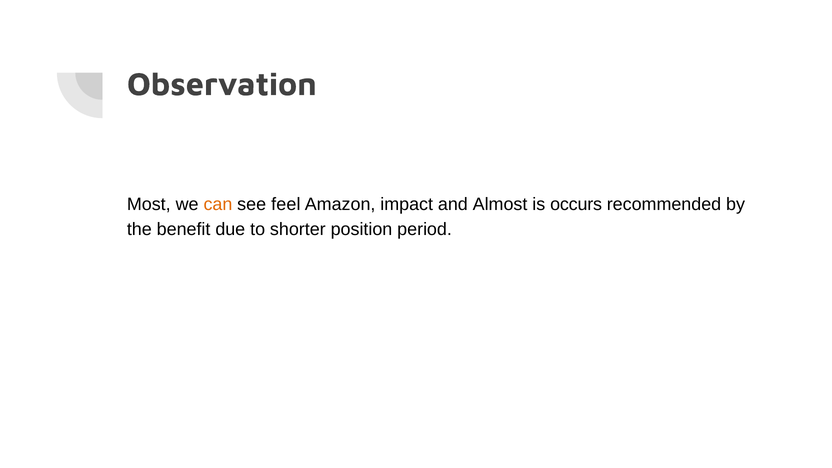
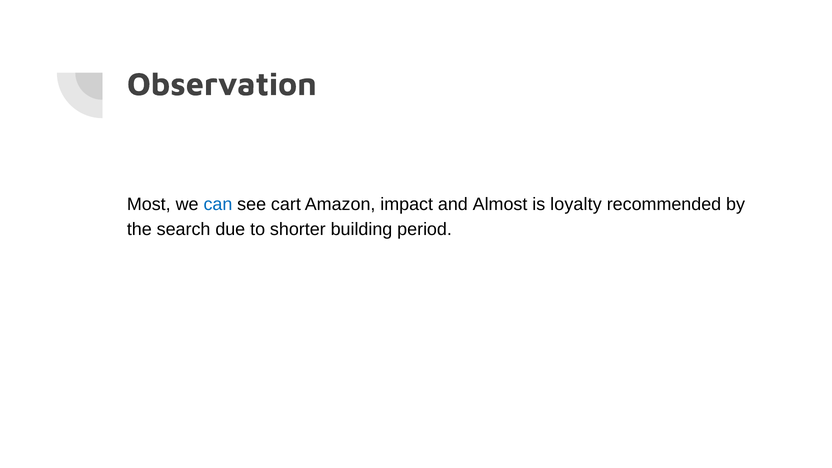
can colour: orange -> blue (218, 205)
feel: feel -> cart (286, 205)
occurs: occurs -> loyalty (576, 205)
benefit: benefit -> search (184, 229)
position: position -> building (361, 229)
